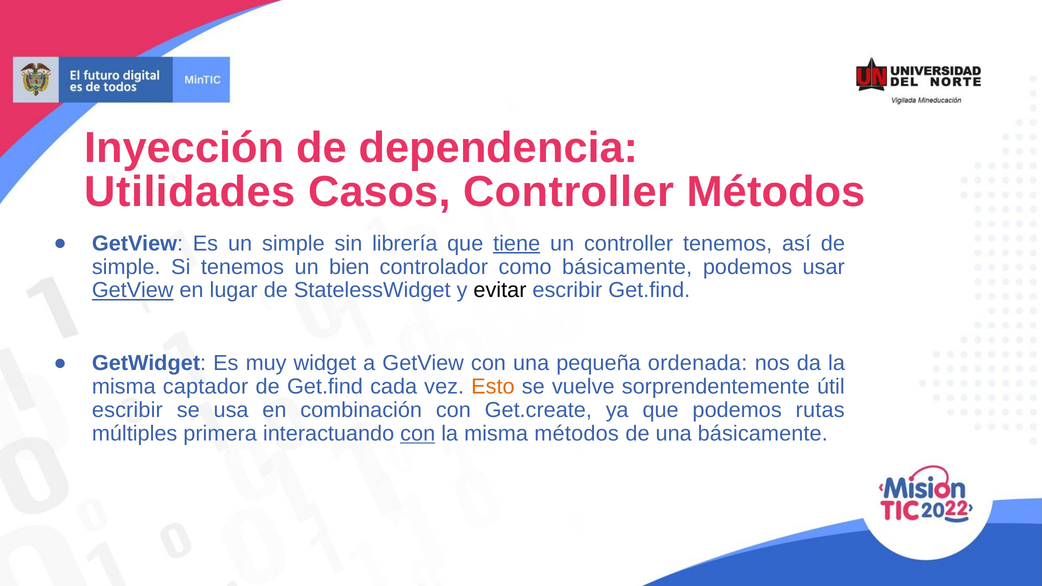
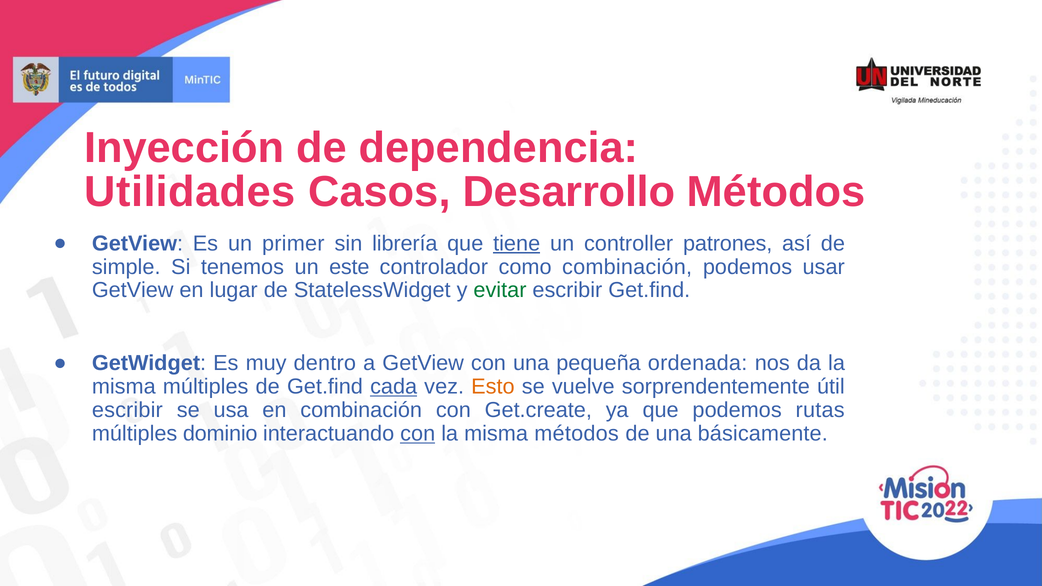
Casos Controller: Controller -> Desarrollo (569, 192)
un simple: simple -> primer (293, 243)
controller tenemos: tenemos -> patrones (728, 243)
bien: bien -> este (349, 267)
como básicamente: básicamente -> combinación (627, 267)
GetView underline: present -> none (133, 290)
evitar colour: black -> green (500, 290)
widget: widget -> dentro (325, 363)
misma captador: captador -> múltiples (206, 387)
cada underline: none -> present (394, 387)
primera: primera -> dominio (220, 434)
